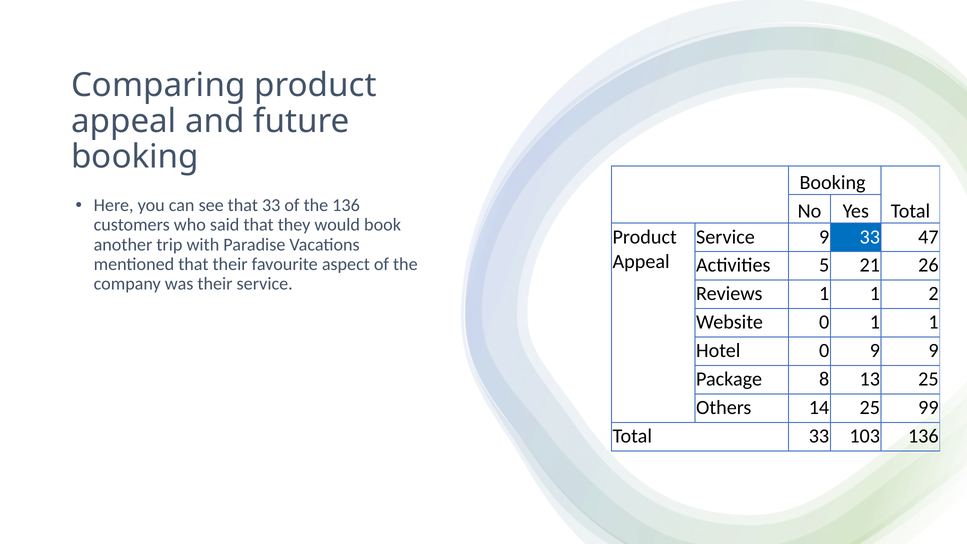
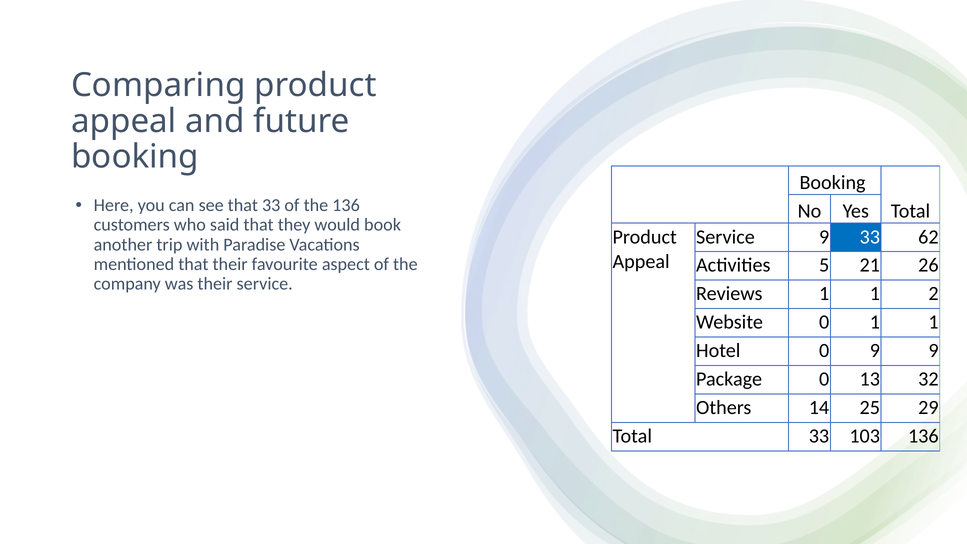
47: 47 -> 62 (928, 237)
Package 8: 8 -> 0 (824, 379)
13 25: 25 -> 32 (928, 379)
99: 99 -> 29 (928, 408)
